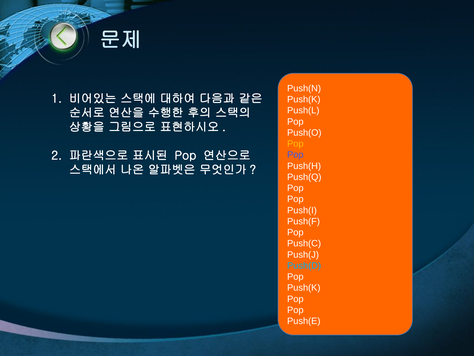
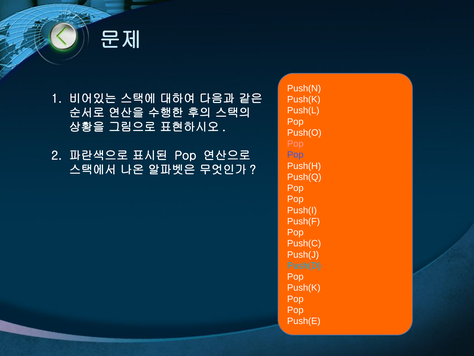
Pop colour: yellow -> pink (295, 144)
